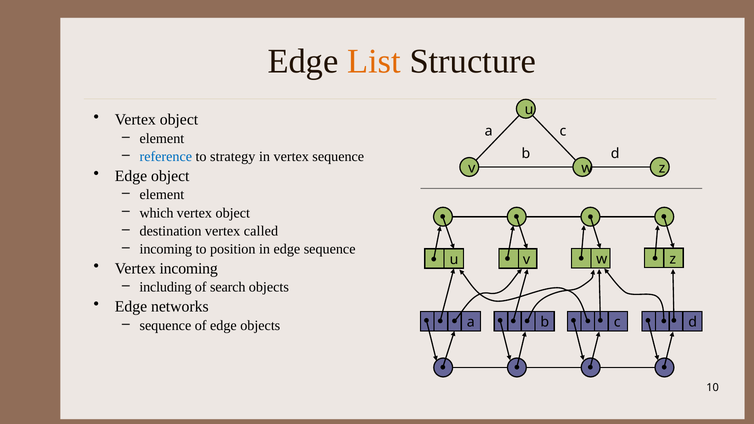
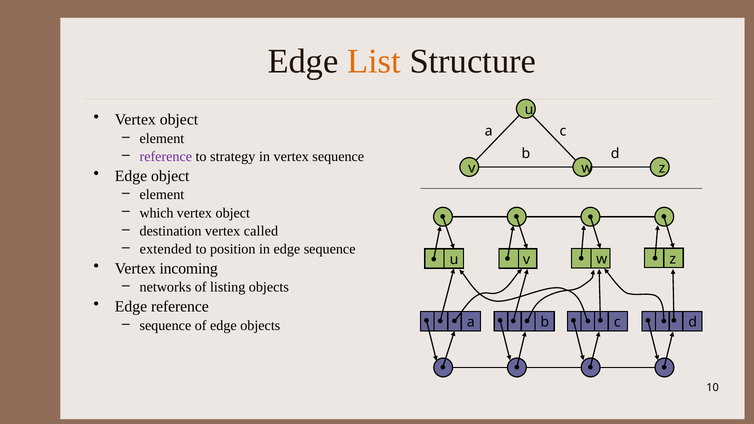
reference colour: blue -> purple (166, 157)
incoming: incoming -> extended (166, 249)
including: including -> networks (165, 287)
search: search -> listing (228, 287)
Edge networks: networks -> reference (180, 307)
